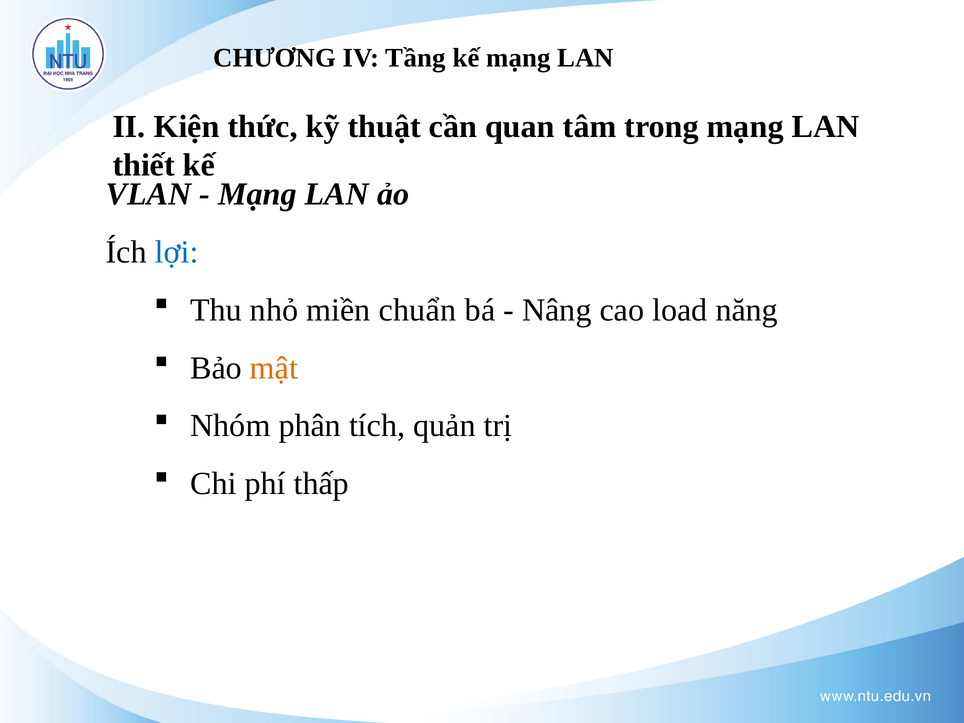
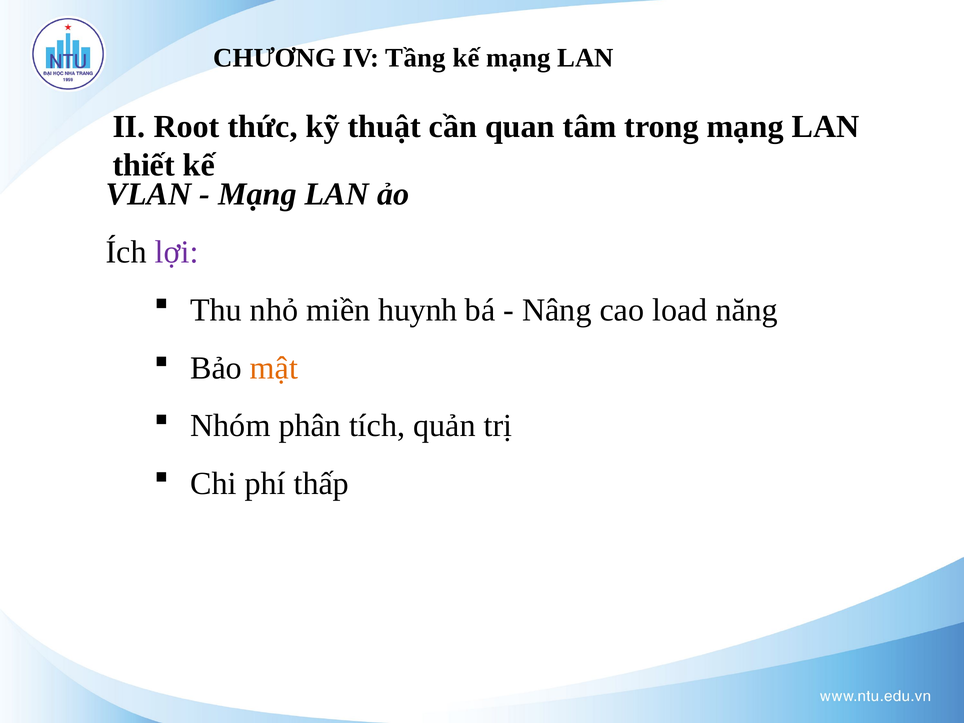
Kiện: Kiện -> Root (187, 126)
lợi colour: blue -> purple (177, 252)
chuẩn: chuẩn -> huynh (418, 310)
